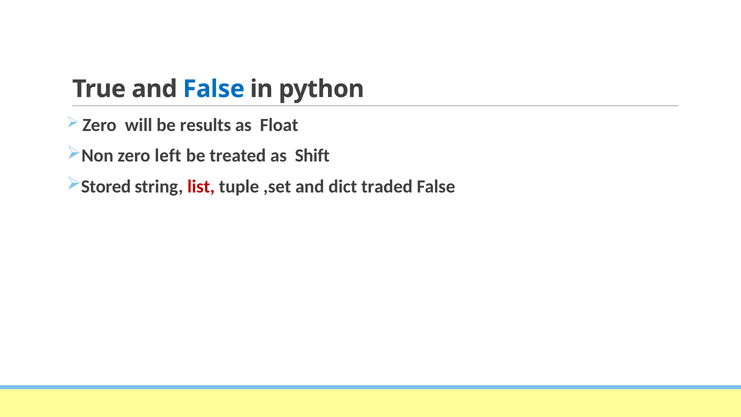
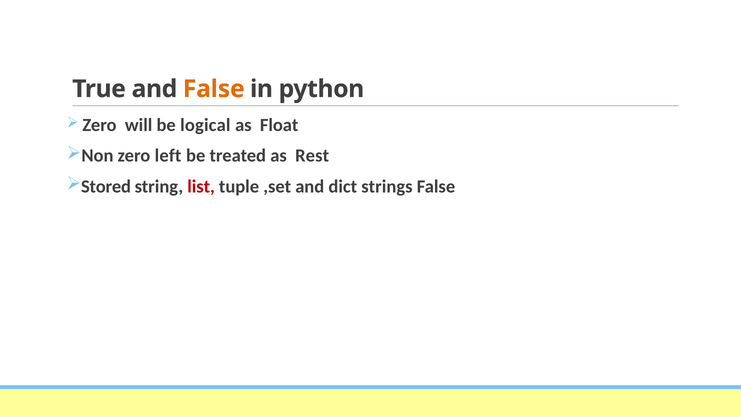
False colour: blue -> orange (214, 89)
results: results -> logical (205, 125)
Shift: Shift -> Rest (312, 156)
traded: traded -> strings (387, 186)
